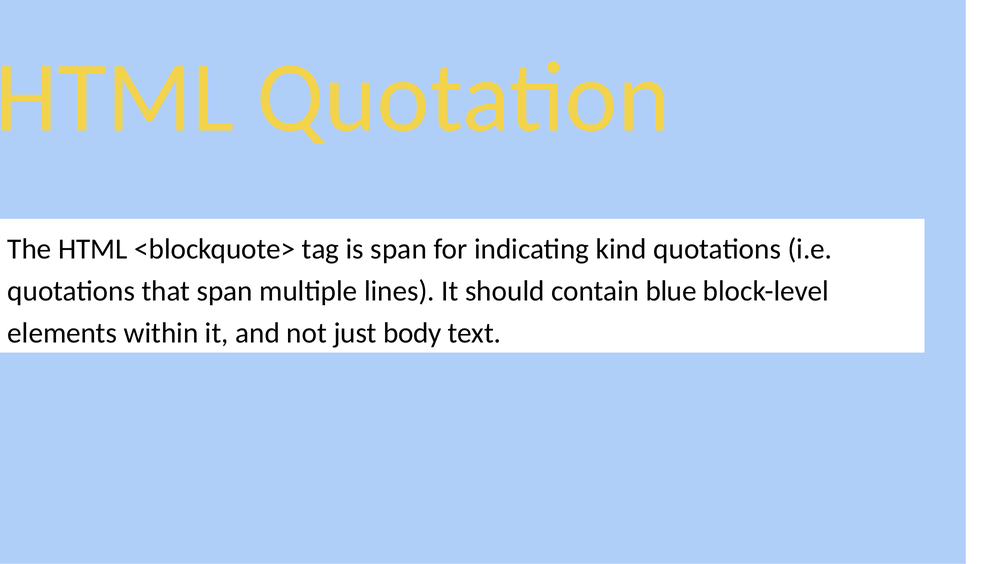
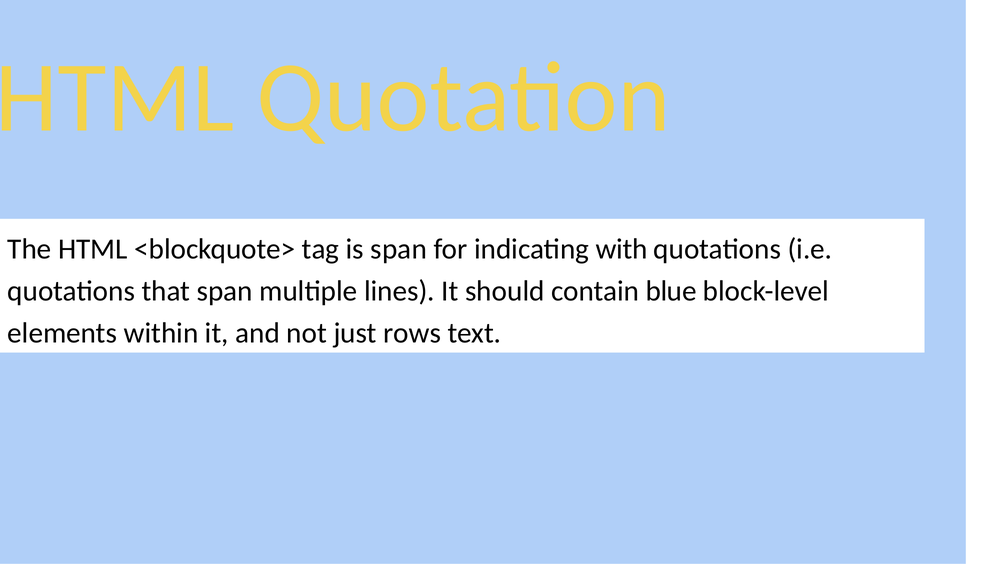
kind: kind -> with (621, 249)
body: body -> rows (412, 333)
